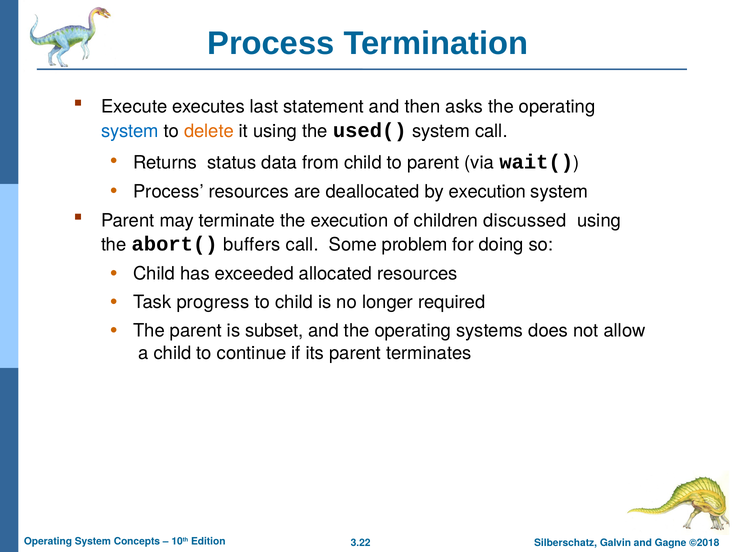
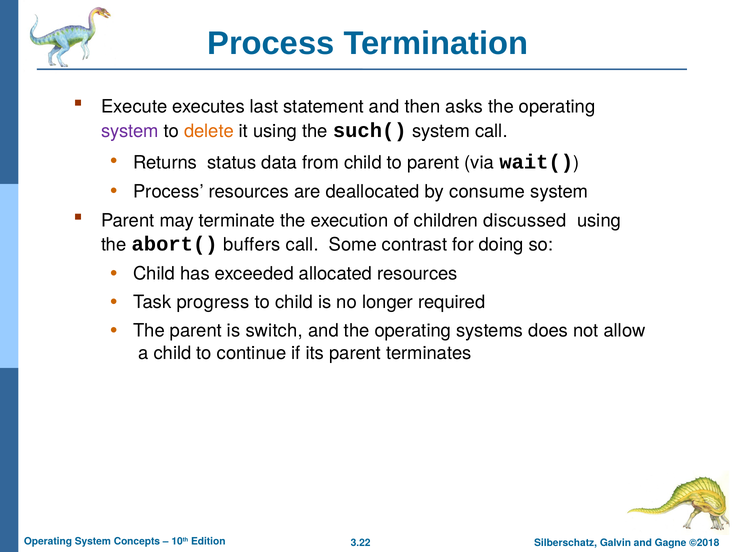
system colour: blue -> purple (130, 131)
used(: used( -> such( (370, 130)
by execution: execution -> consume (487, 192)
problem: problem -> contrast (415, 245)
subset: subset -> switch (274, 331)
